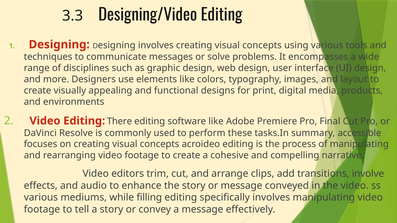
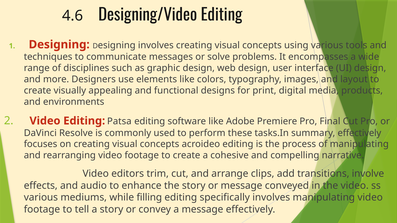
3.3: 3.3 -> 4.6 (73, 16)
There: There -> Patsa (119, 122)
summary accessible: accessible -> effectively (359, 133)
